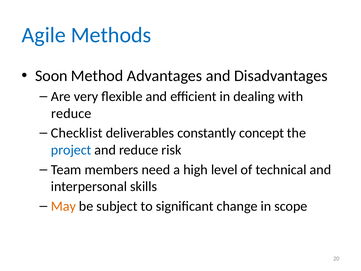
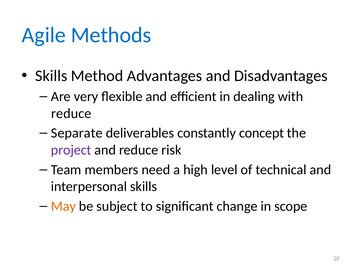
Soon: Soon -> Skills (51, 76)
Checklist: Checklist -> Separate (77, 133)
project colour: blue -> purple (71, 150)
